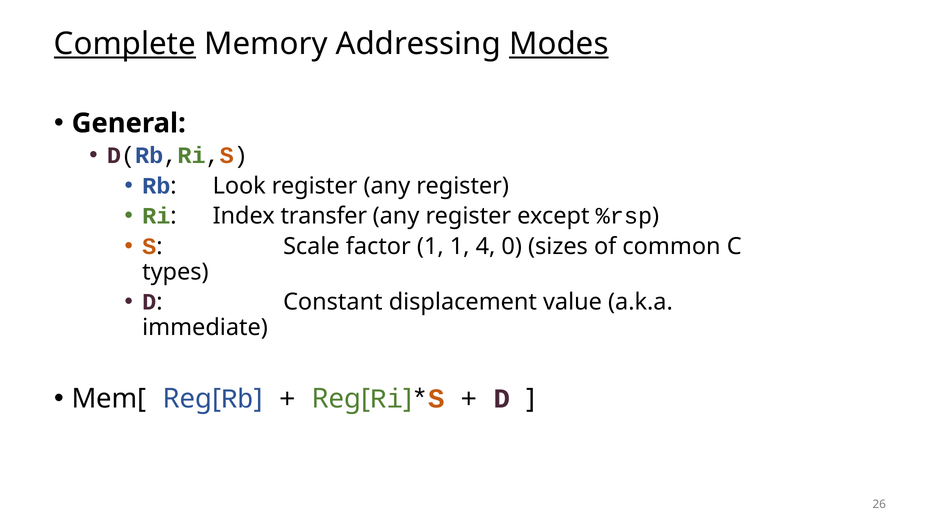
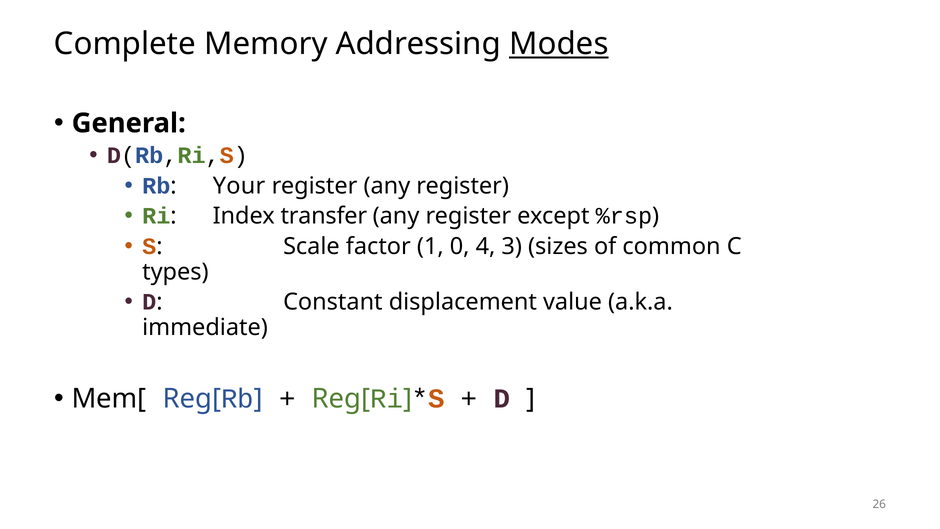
Complete underline: present -> none (125, 44)
Look: Look -> Your (239, 186)
1 1: 1 -> 0 (460, 246)
0: 0 -> 3 (512, 246)
